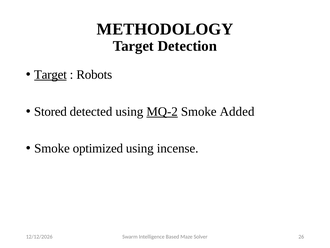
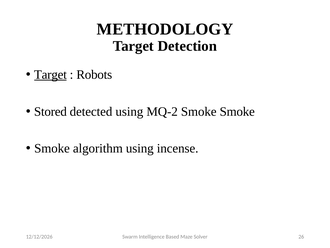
MQ-2 underline: present -> none (162, 111)
Smoke Added: Added -> Smoke (237, 111)
optimized: optimized -> algorithm (98, 148)
